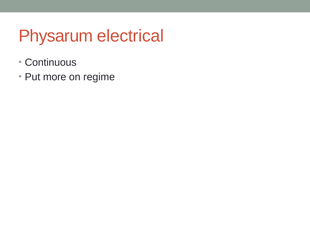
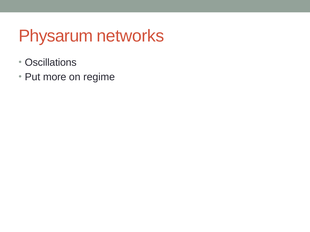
electrical: electrical -> networks (130, 36)
Continuous: Continuous -> Oscillations (51, 63)
